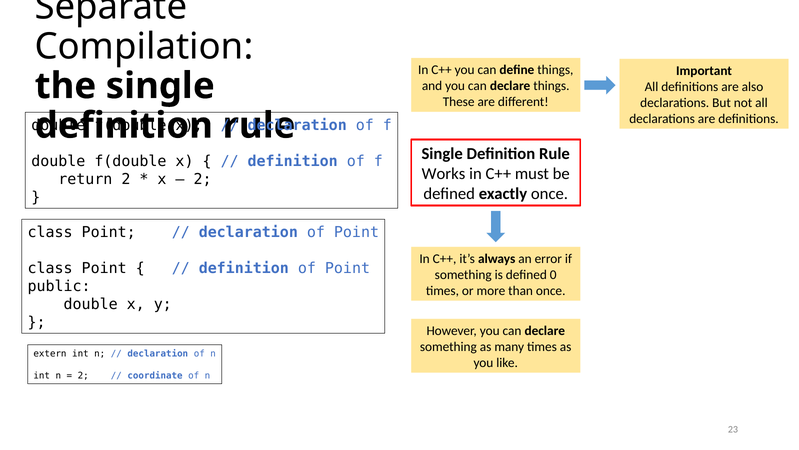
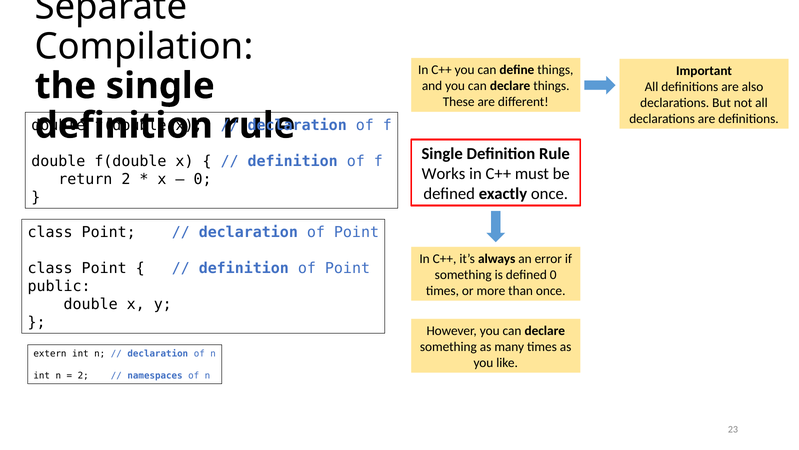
2: 2 -> 0 (203, 179)
coordinate: coordinate -> namespaces (155, 375)
